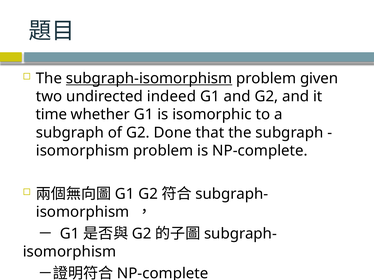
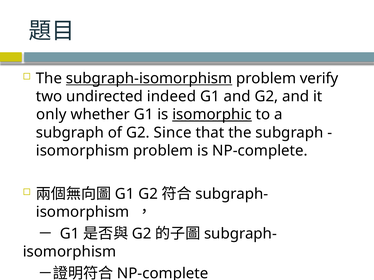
given: given -> verify (319, 79)
time: time -> only (51, 115)
isomorphic underline: none -> present (212, 115)
Done: Done -> Since (173, 133)
